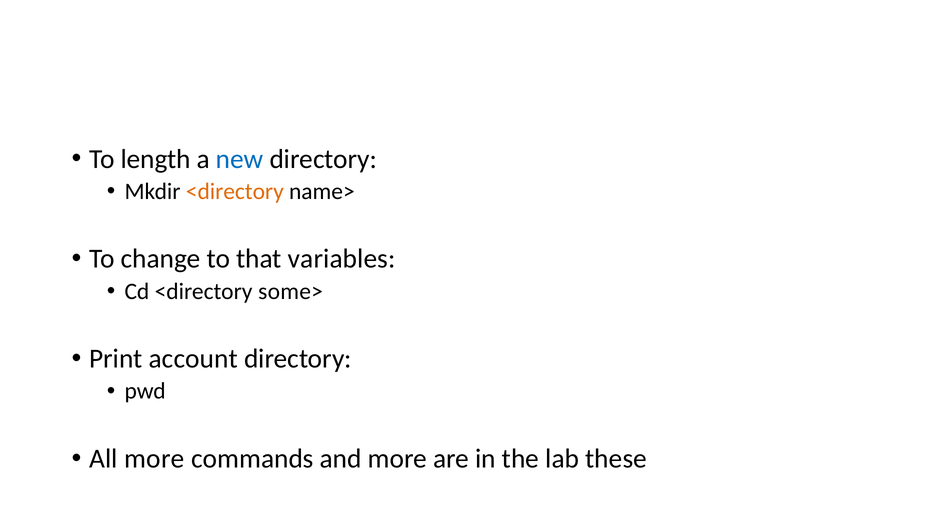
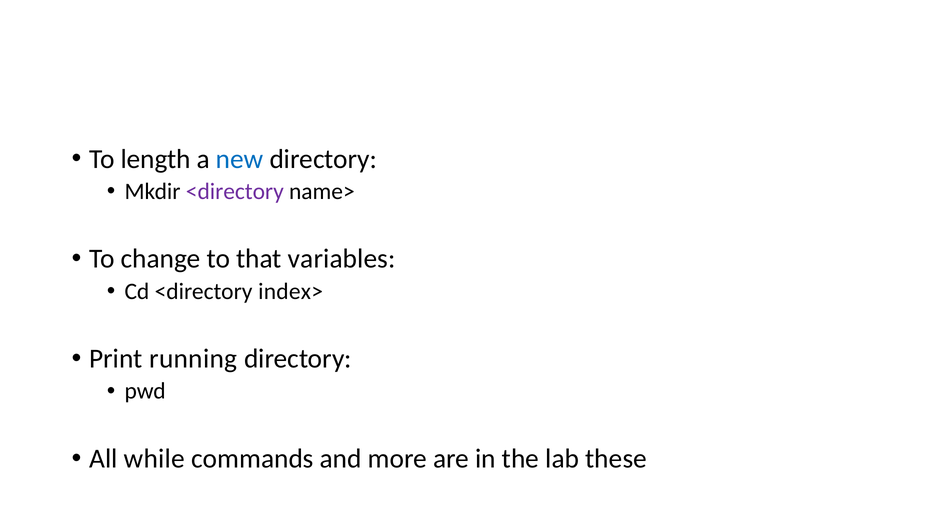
<directory colour: orange -> purple (235, 191)
some>: some> -> index> (291, 291)
account: account -> running (193, 359)
All more: more -> while (154, 458)
